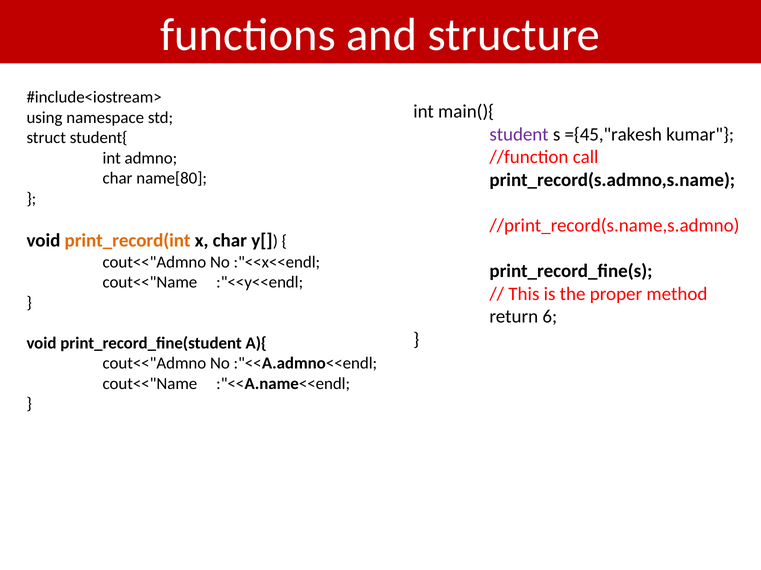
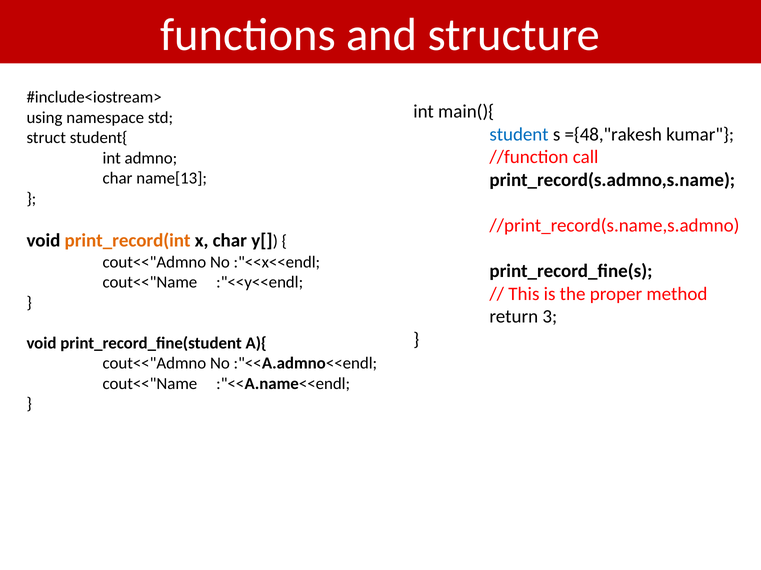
student colour: purple -> blue (519, 134)
={45,"rakesh: ={45,"rakesh -> ={48,"rakesh (613, 134)
name[80: name[80 -> name[13 (172, 179)
6: 6 -> 3 (550, 317)
